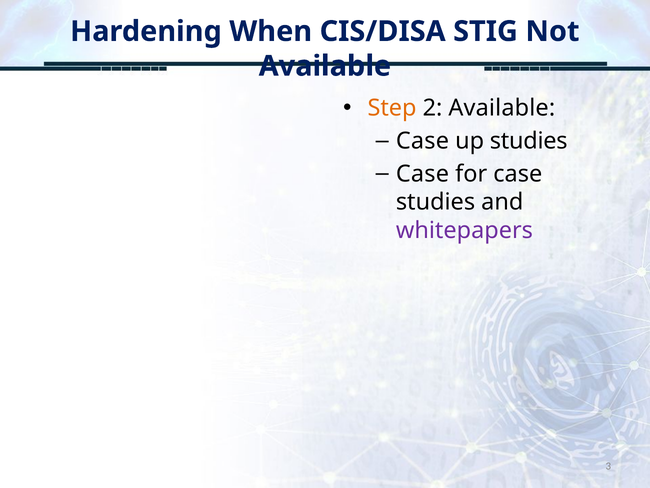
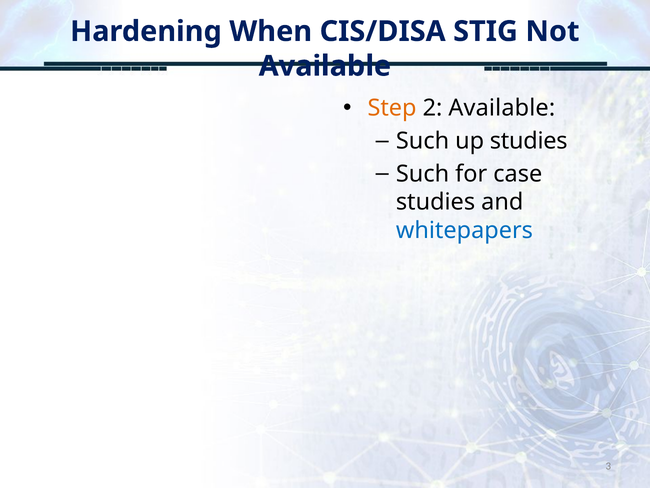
Case: Case -> Such (423, 141)
Case: Case -> Such (423, 174)
whitepapers colour: purple -> blue (464, 230)
